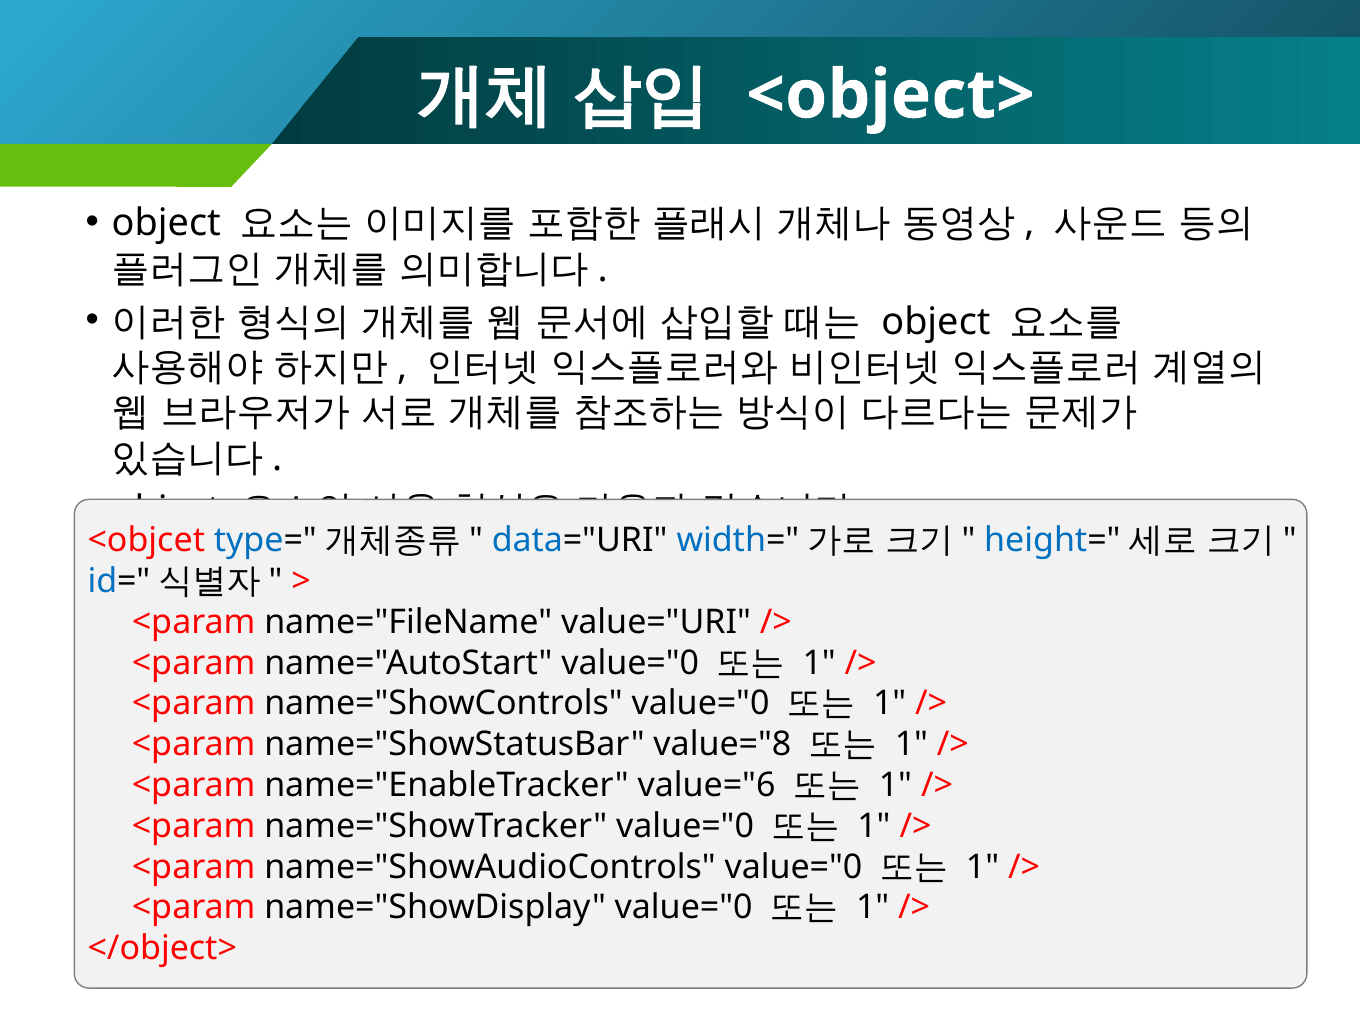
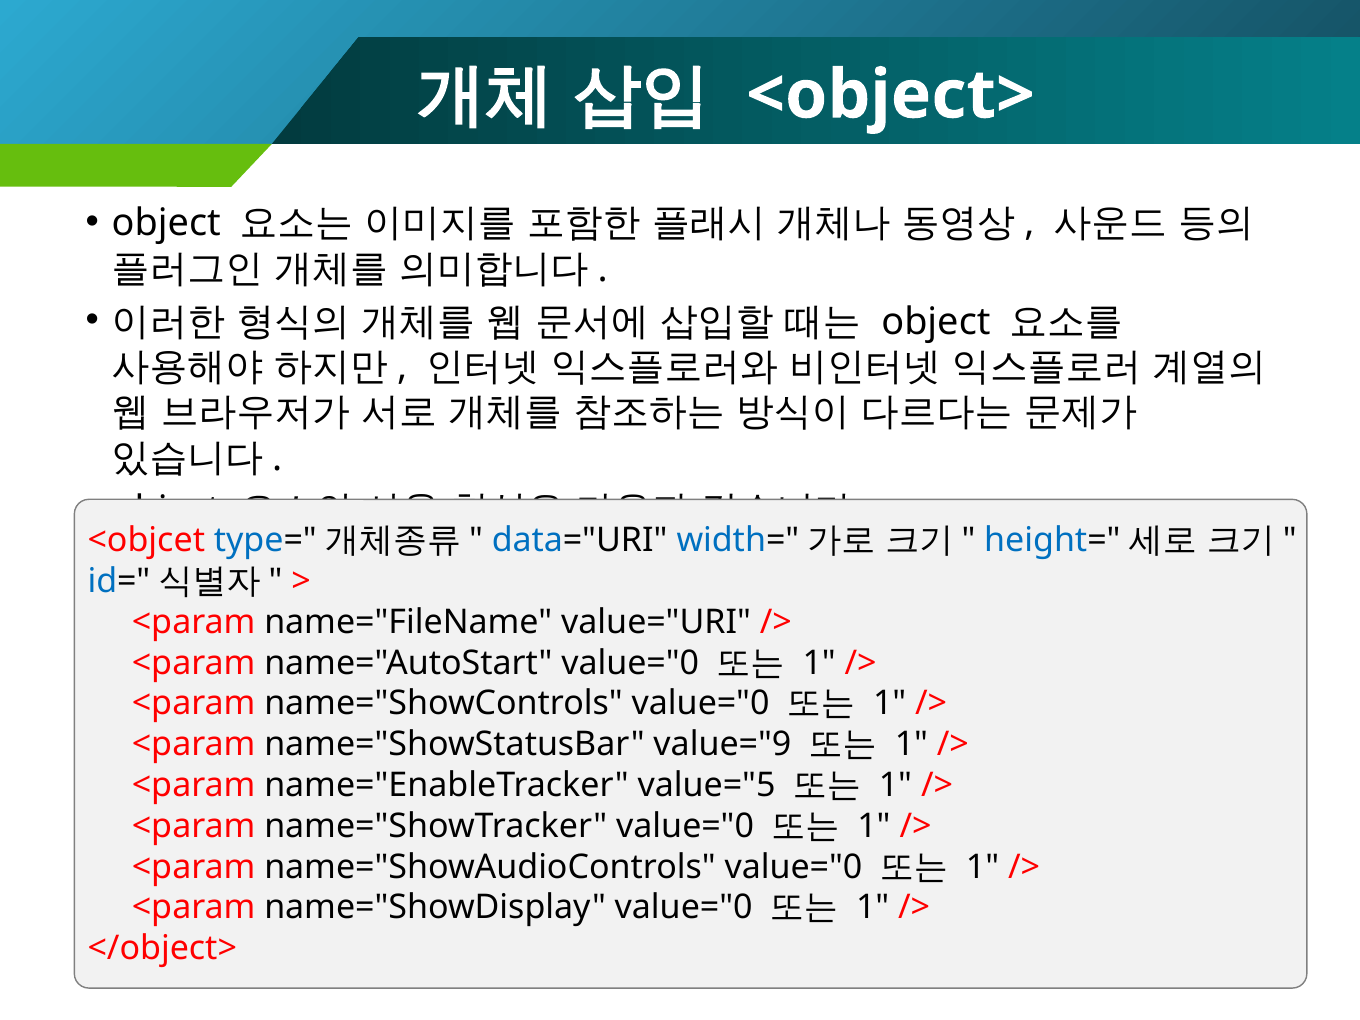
value="8: value="8 -> value="9 (722, 744)
value="6: value="6 -> value="5 (707, 785)
